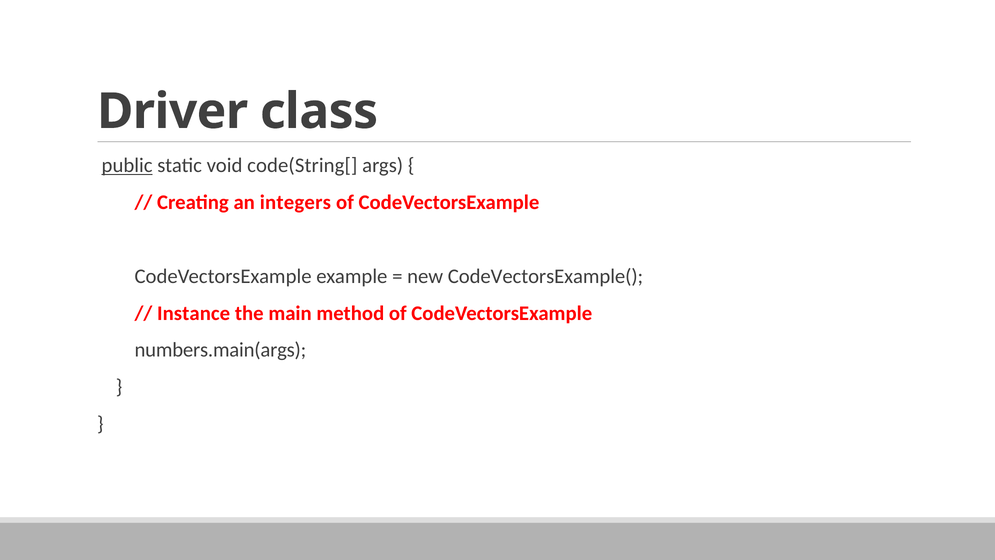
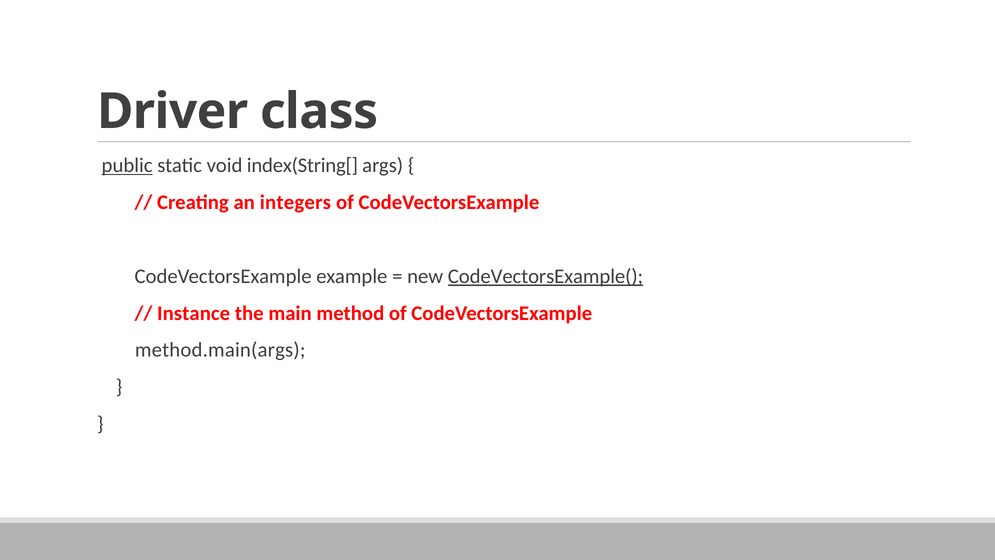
code(String[: code(String[ -> index(String[ (302, 165)
CodeVectorsExample( underline: none -> present (545, 276)
numbers.main(args: numbers.main(args -> method.main(args (220, 350)
